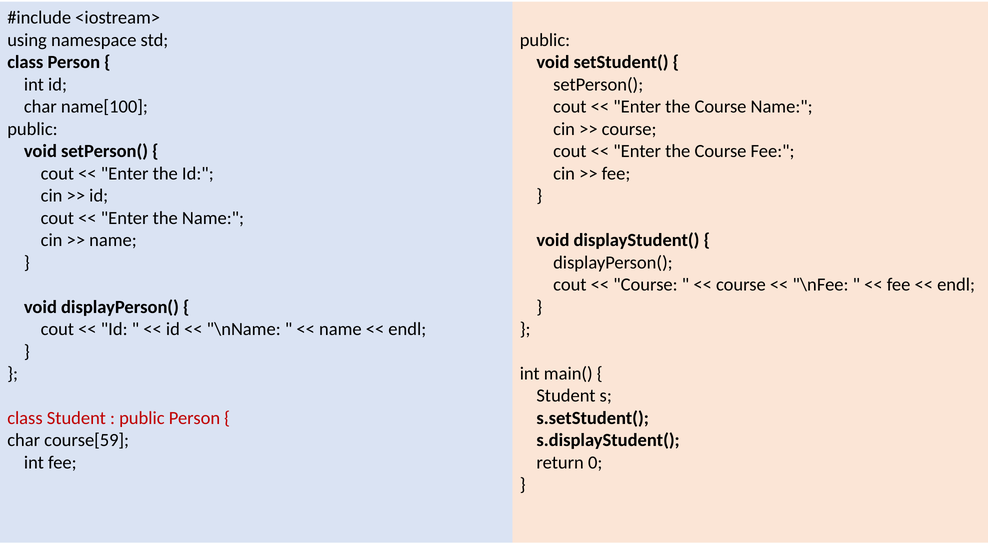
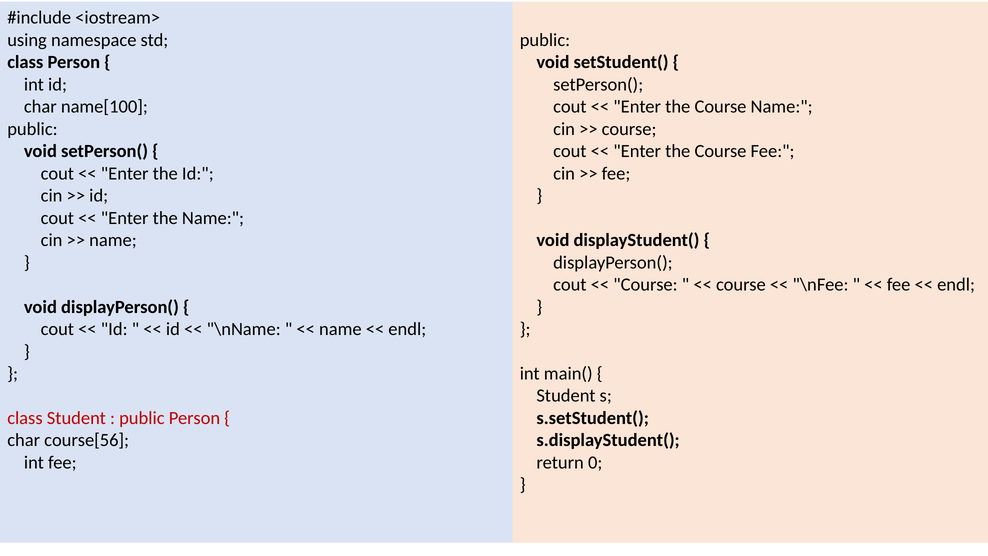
course[59: course[59 -> course[56 (87, 440)
